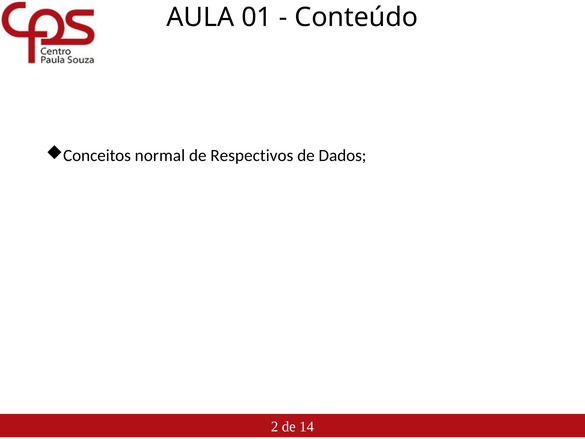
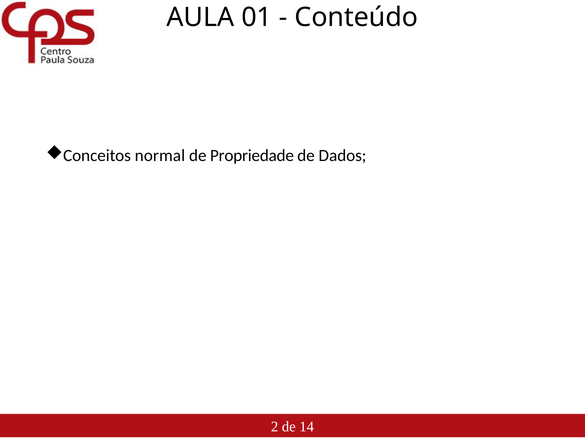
Respectivos: Respectivos -> Propriedade (252, 155)
